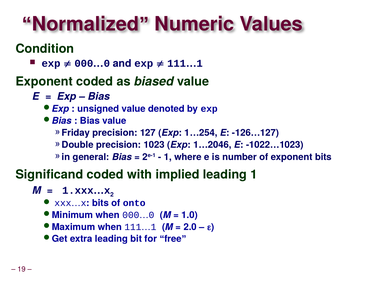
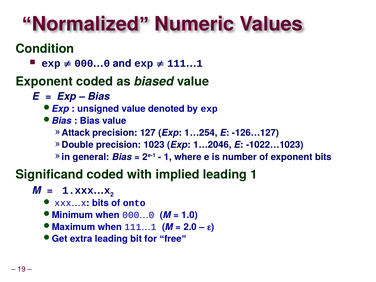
Friday: Friday -> Attack (76, 133)
